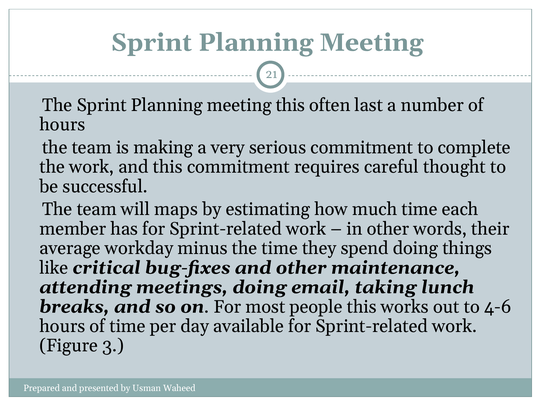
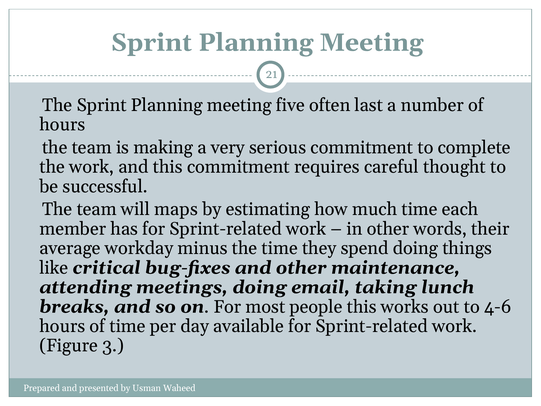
meeting this: this -> five (290, 105)
